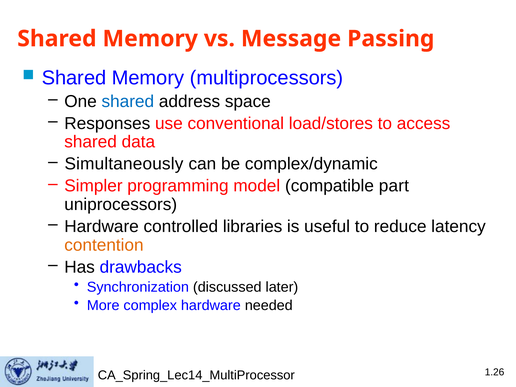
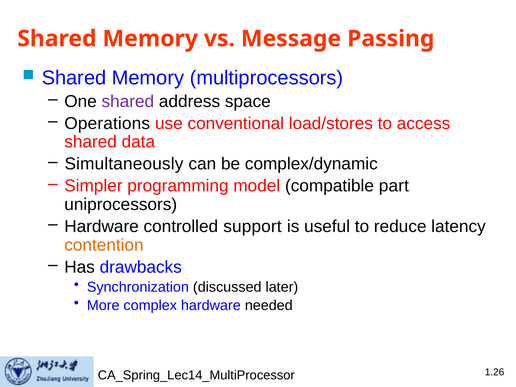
shared colour: blue -> purple (128, 101)
Responses: Responses -> Operations (107, 123)
libraries: libraries -> support (252, 227)
